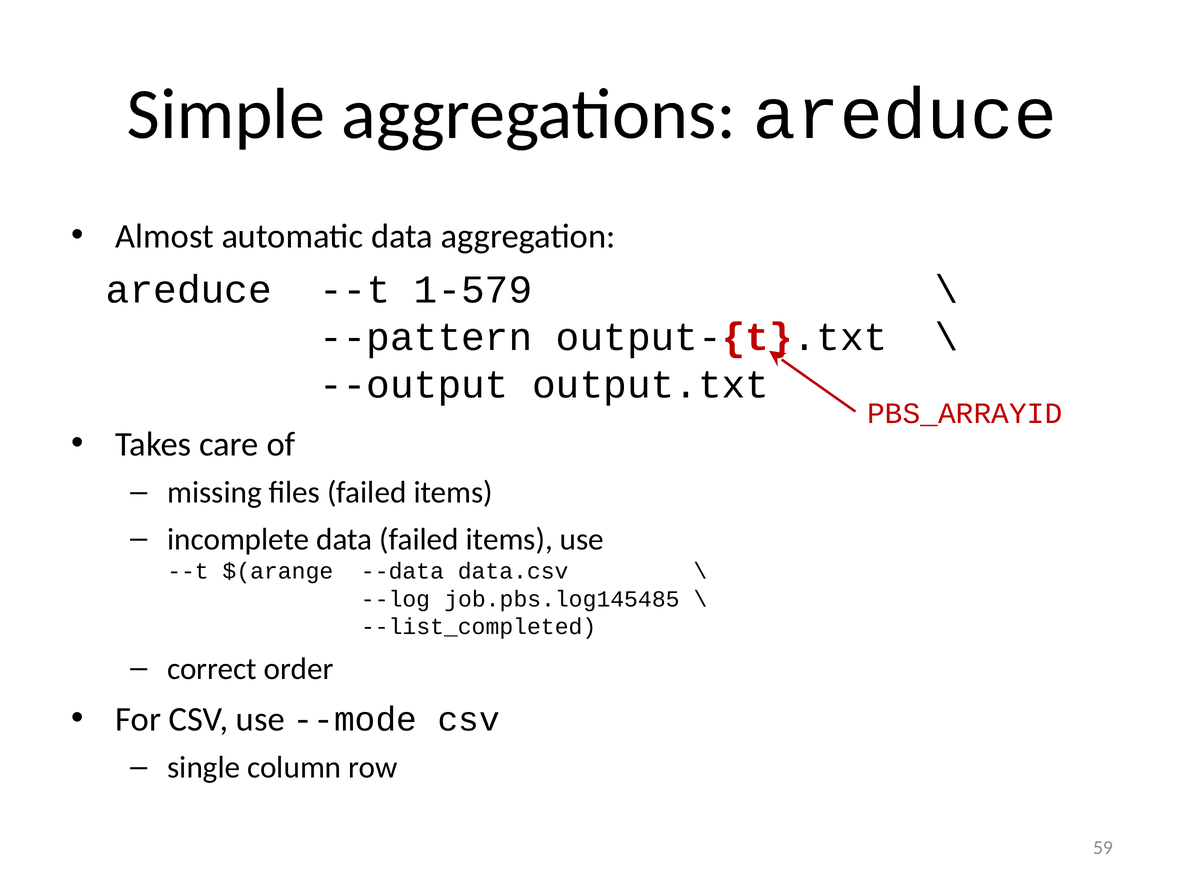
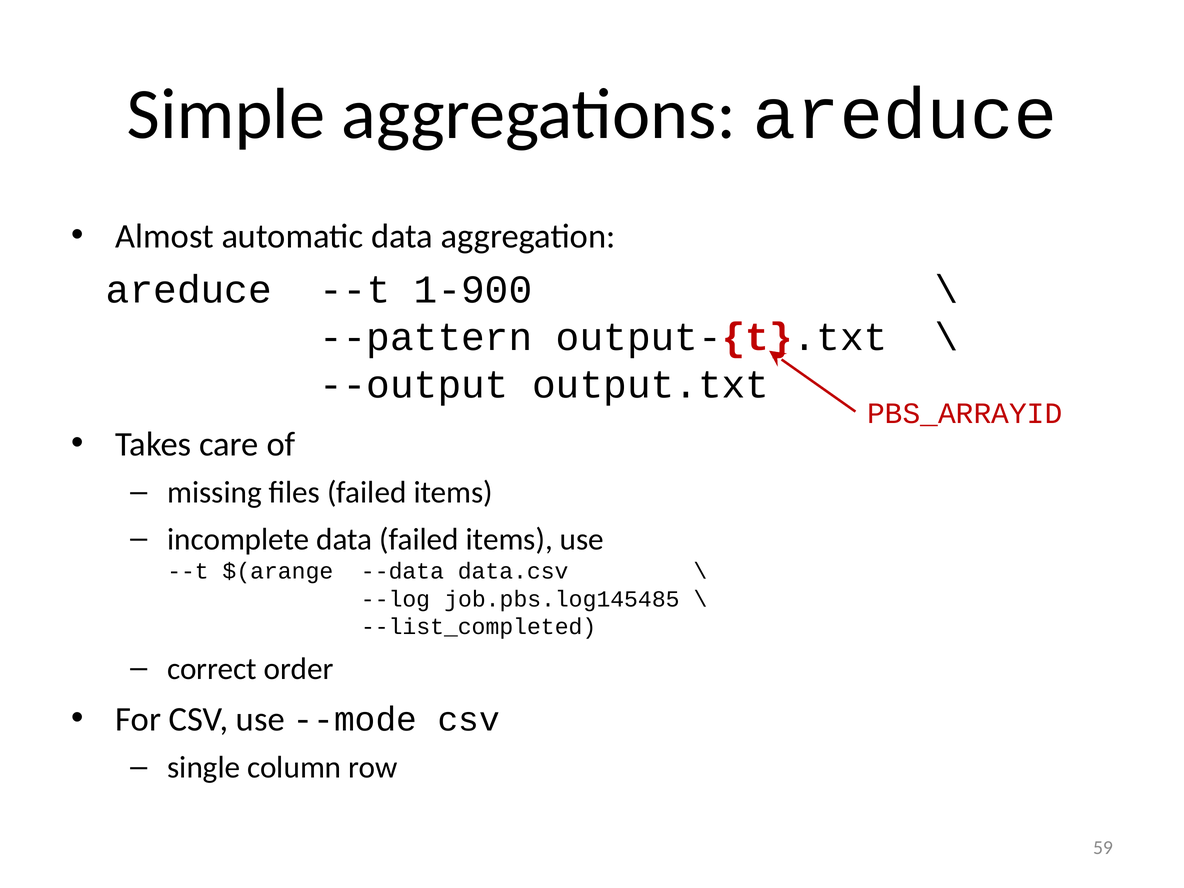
1-579: 1-579 -> 1-900 (473, 290)
